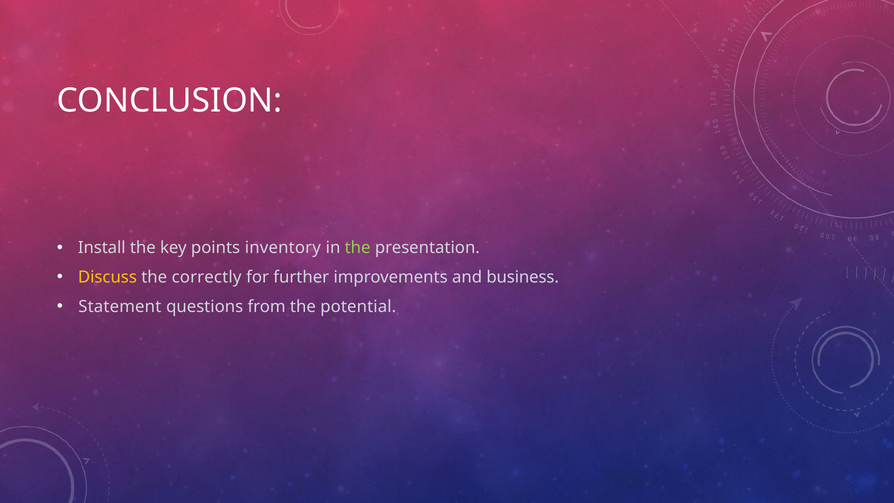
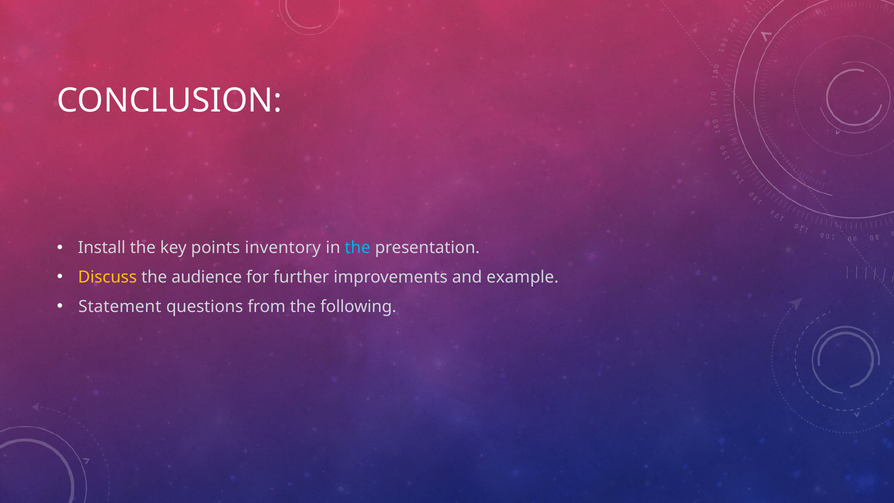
the colour: light green -> light blue (358, 248)
correctly: correctly -> audience (207, 277)
business: business -> example (523, 277)
potential: potential -> following (358, 307)
